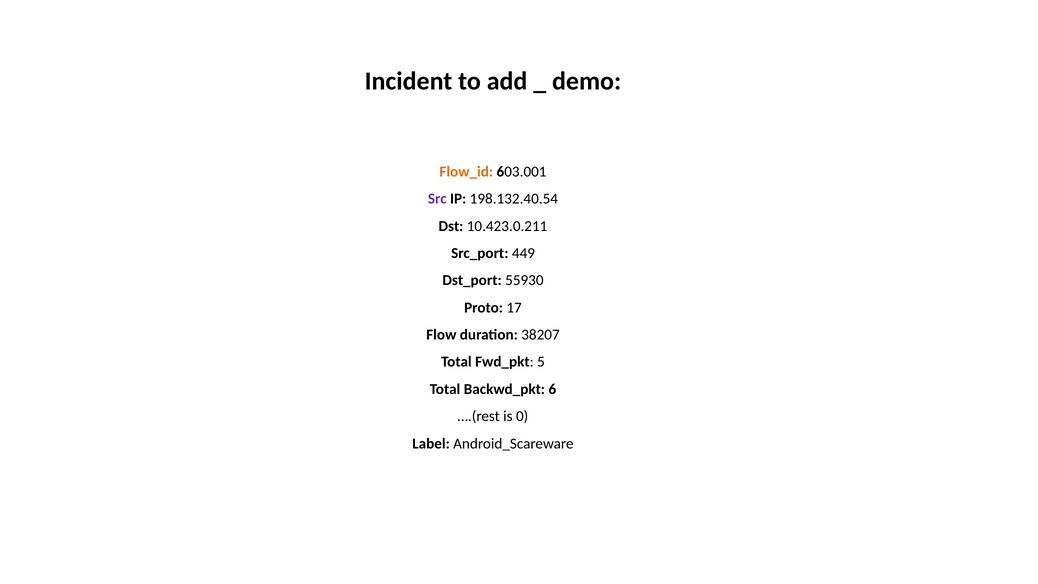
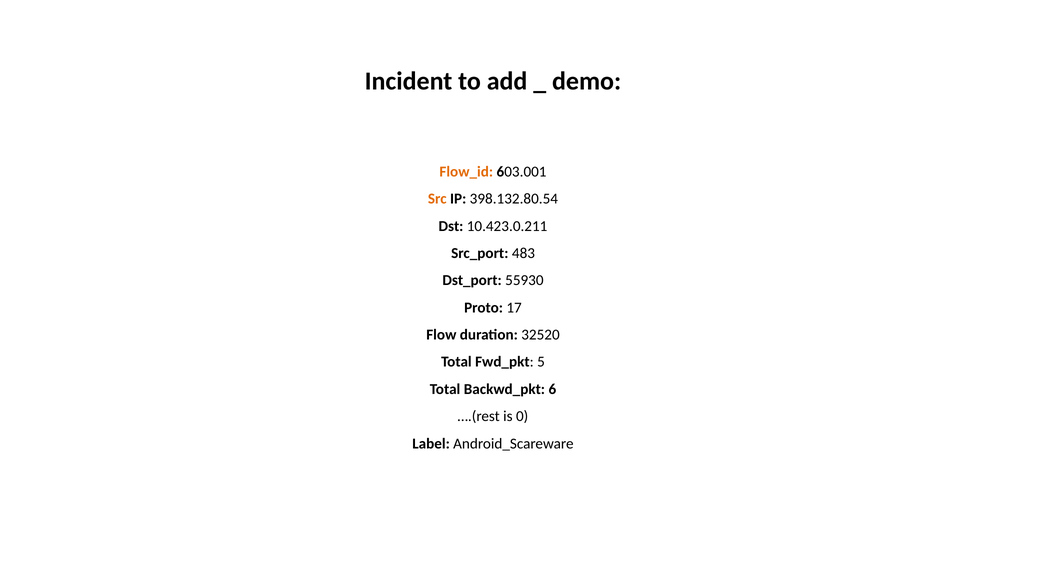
Src colour: purple -> orange (437, 199)
198.132.40.54: 198.132.40.54 -> 398.132.80.54 (514, 199)
449: 449 -> 483 (523, 253)
38207: 38207 -> 32520 (540, 335)
